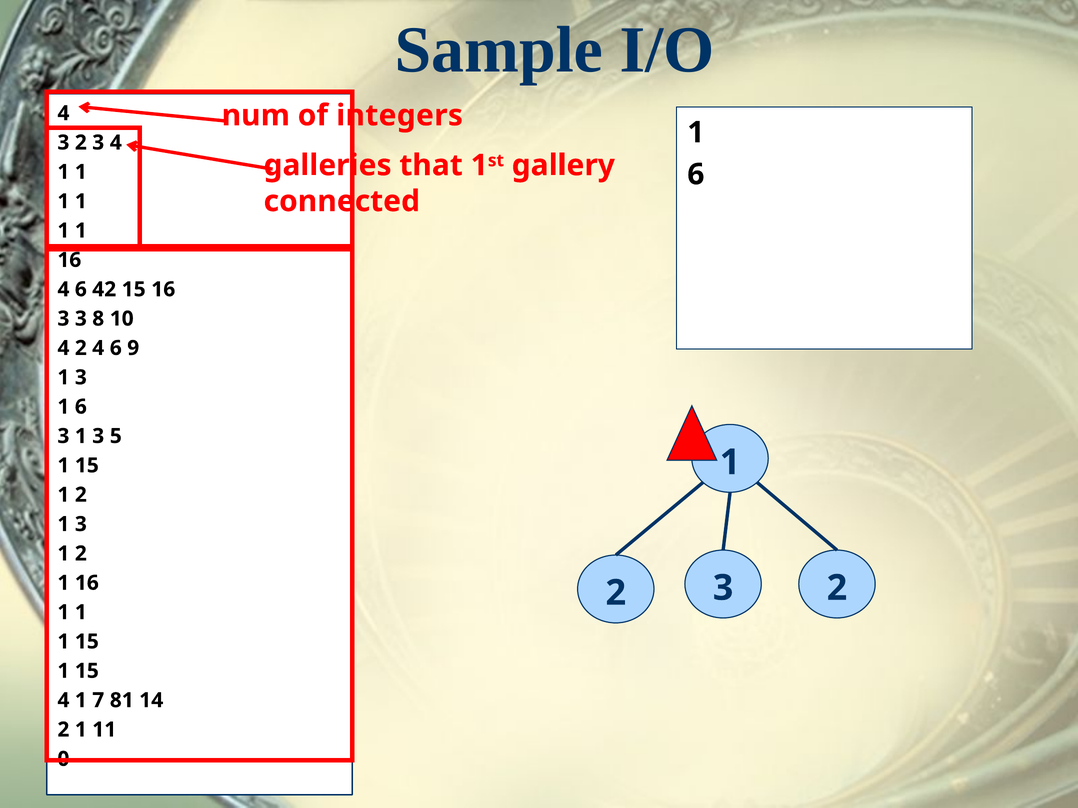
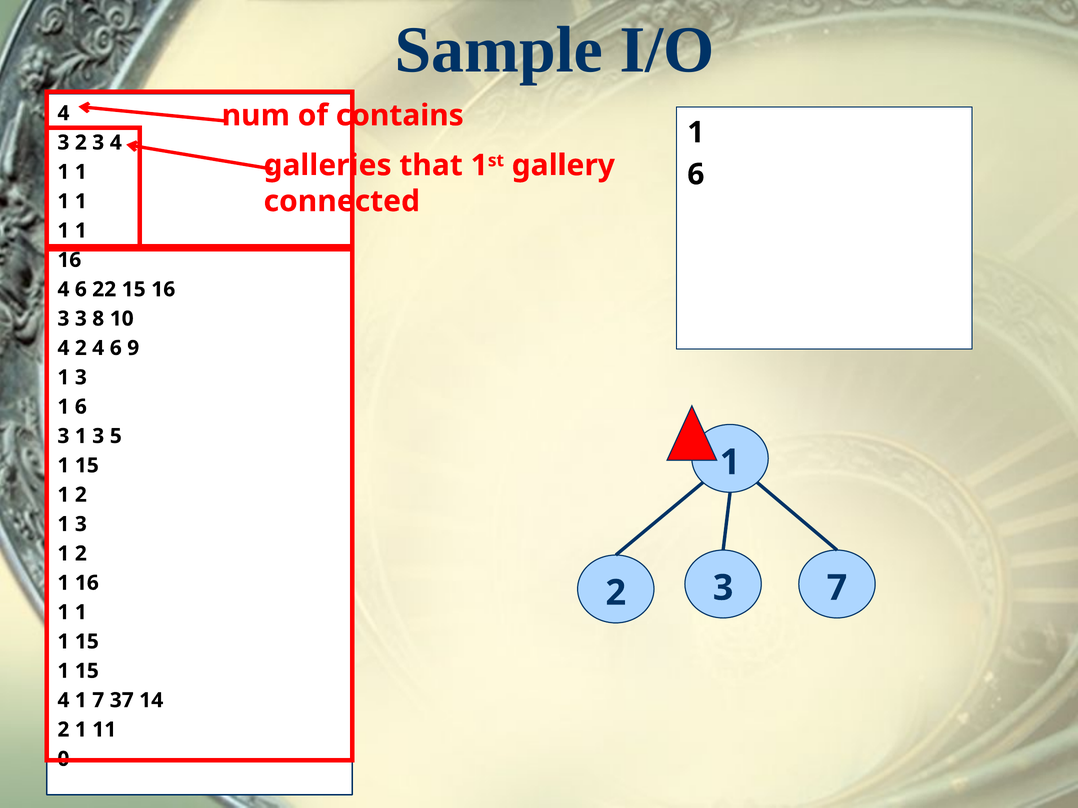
integers: integers -> contains (400, 116)
42: 42 -> 22 (104, 290)
2 3 2: 2 -> 7 (837, 588)
81: 81 -> 37 (122, 701)
